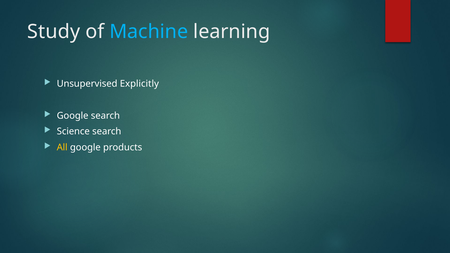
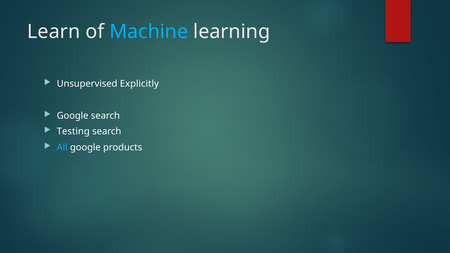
Study: Study -> Learn (54, 32)
Science: Science -> Testing (73, 132)
All colour: yellow -> light blue (62, 148)
